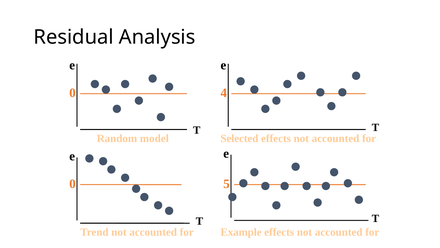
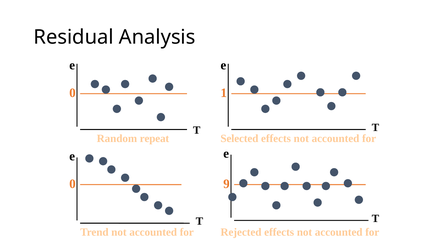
4: 4 -> 1 (224, 93)
model: model -> repeat (154, 138)
5: 5 -> 9 (227, 183)
Example: Example -> Rejected (241, 232)
